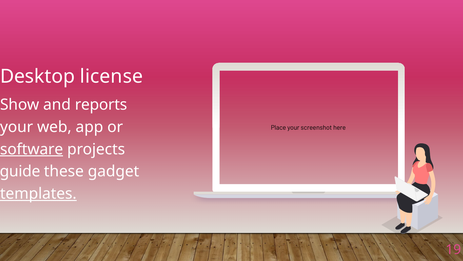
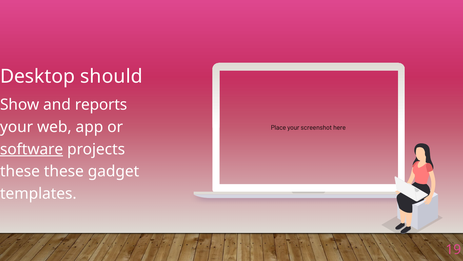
license: license -> should (111, 76)
guide: guide -> these (20, 171)
templates underline: present -> none (38, 193)
